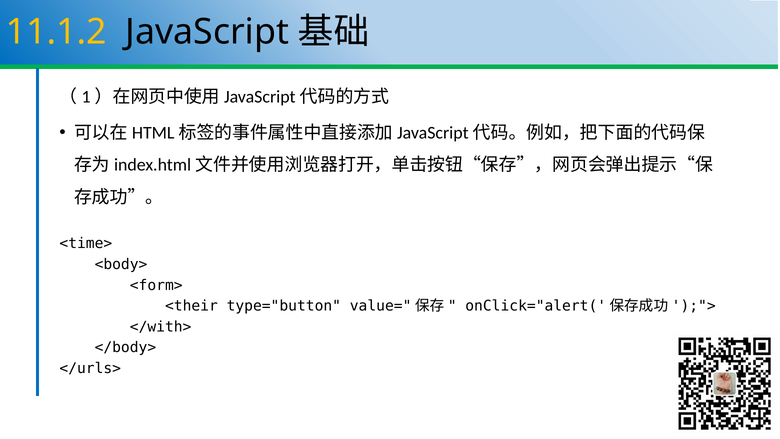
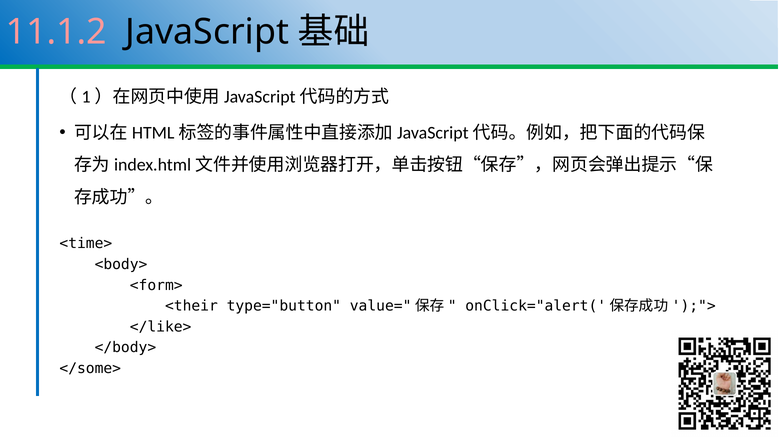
11.1.2 colour: yellow -> pink (56, 32)
</with>: </with> -> </like> (161, 327)
</urls>: </urls> -> </some> (90, 368)
